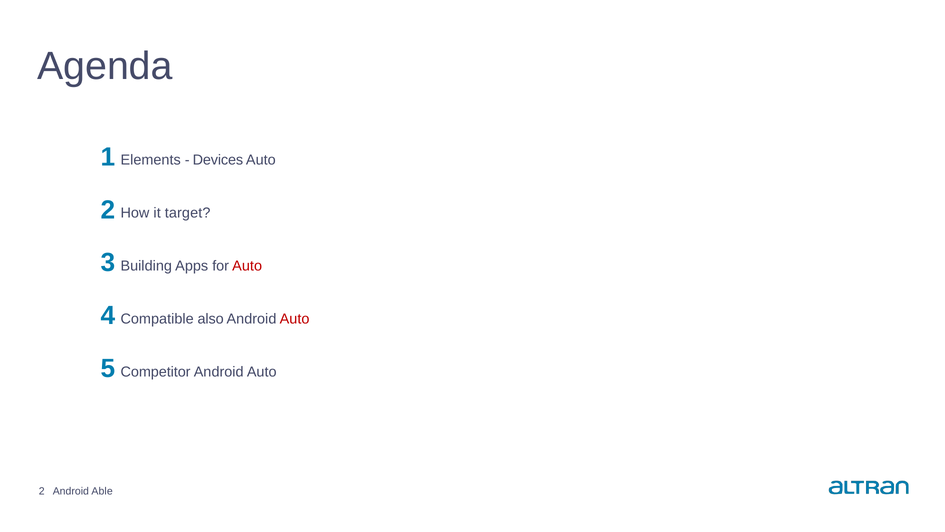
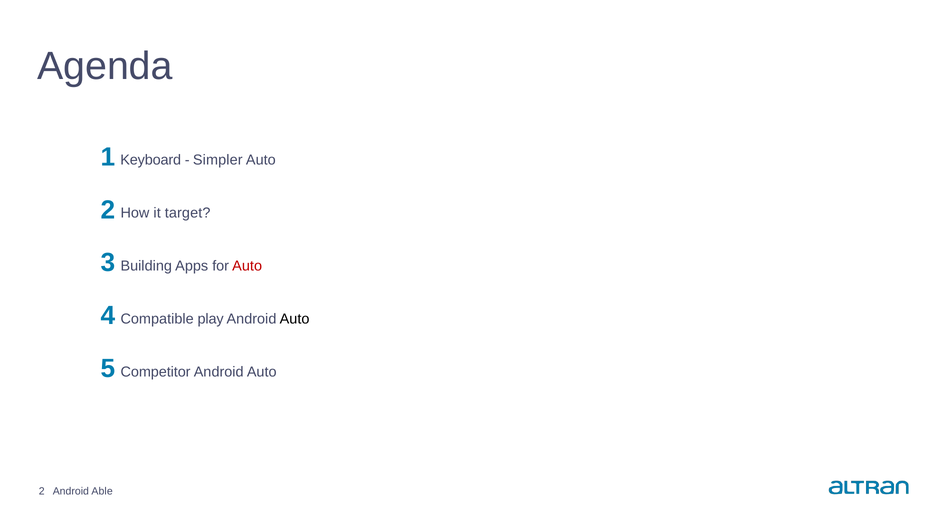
Elements: Elements -> Keyboard (151, 160)
Devices: Devices -> Simpler (218, 160)
also: also -> play (211, 319)
Auto colour: red -> black (295, 319)
